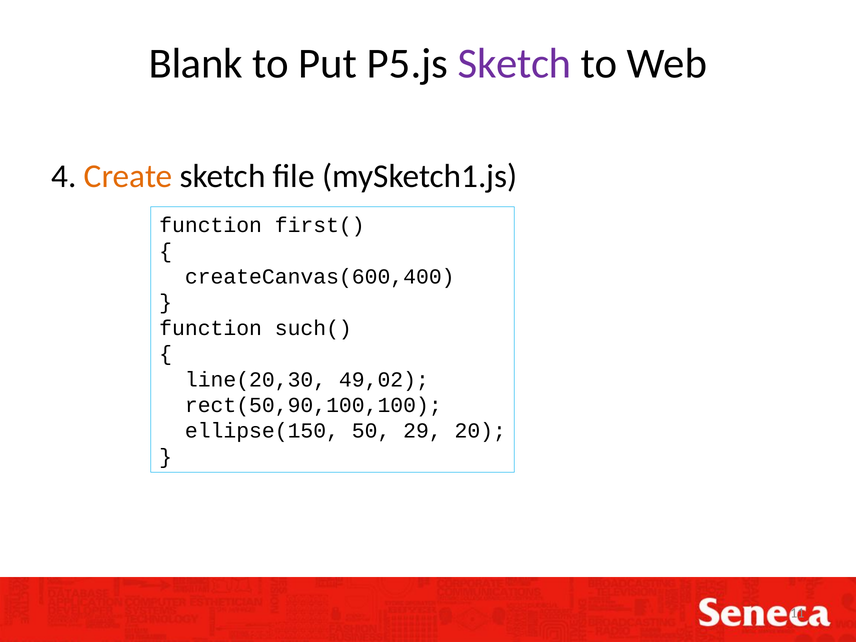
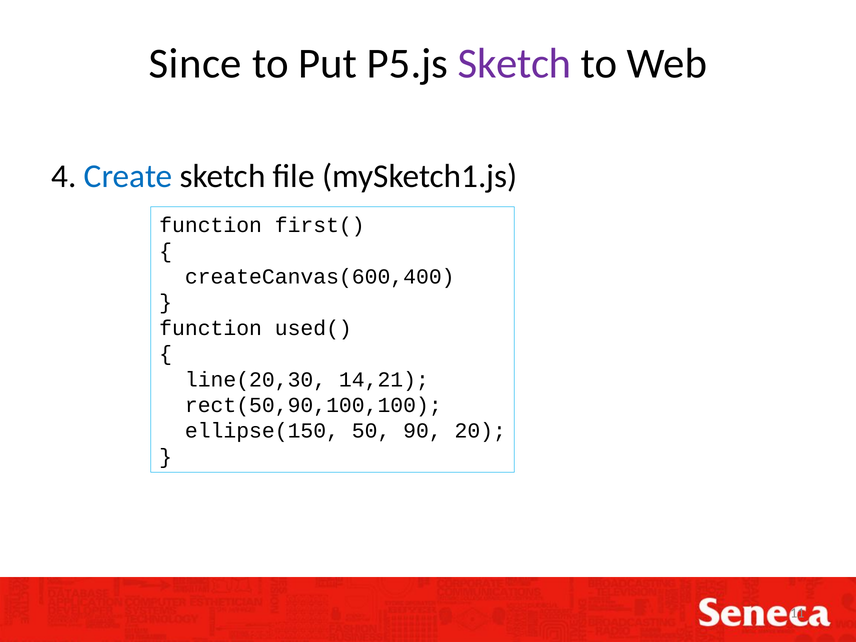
Blank: Blank -> Since (195, 64)
Create colour: orange -> blue (128, 176)
such(: such( -> used( (313, 328)
49,02: 49,02 -> 14,21 (384, 379)
29: 29 -> 90 (422, 431)
